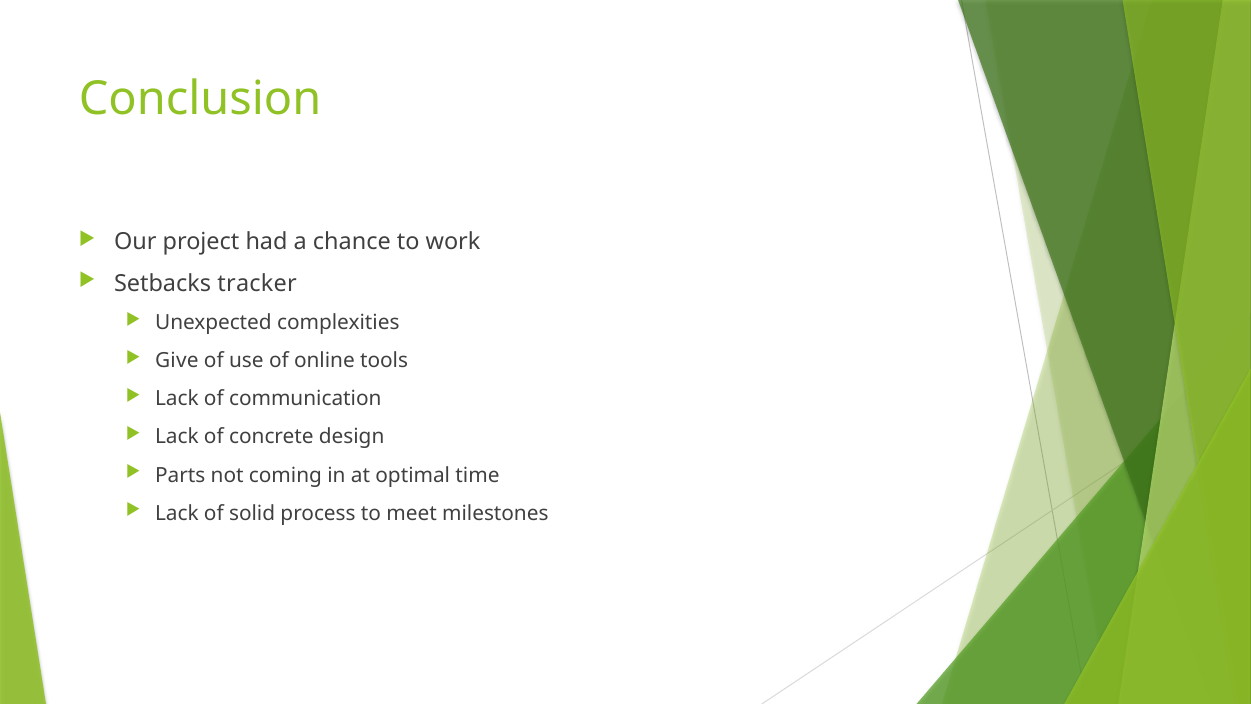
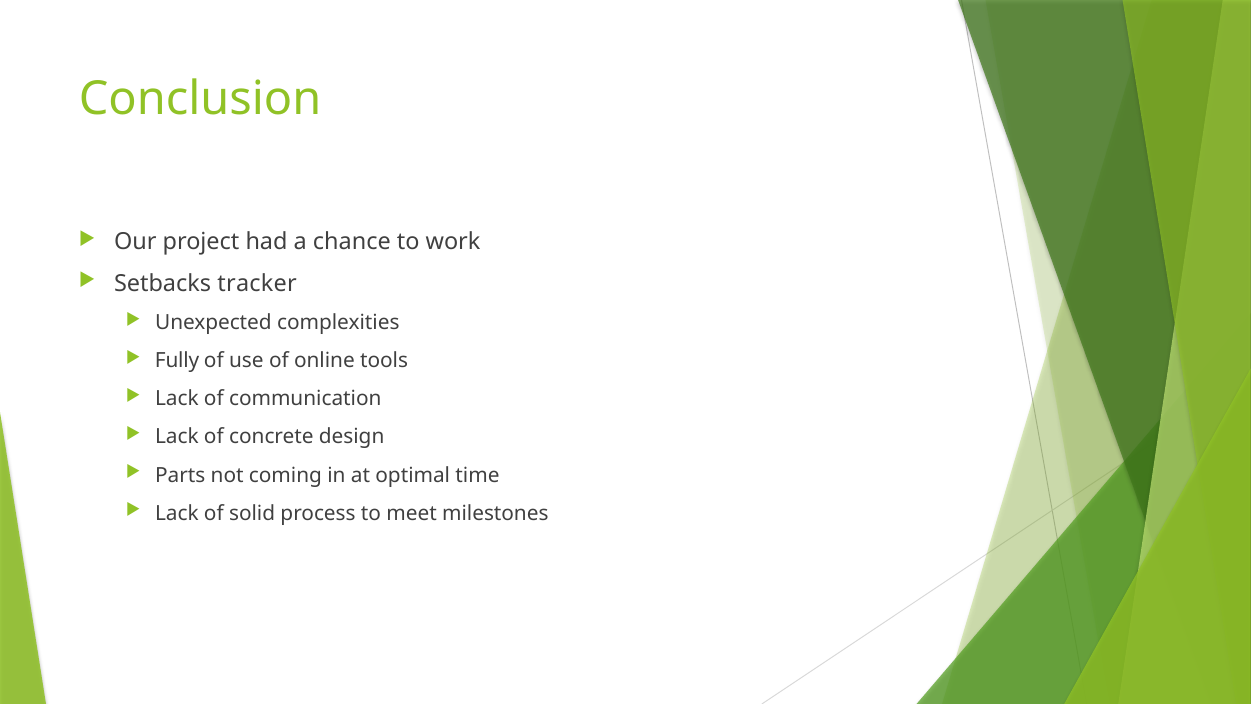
Give: Give -> Fully (177, 361)
